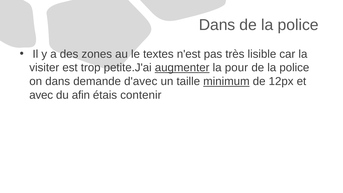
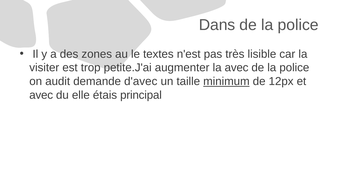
augmenter underline: present -> none (182, 68)
la pour: pour -> avec (237, 68)
on dans: dans -> audit (58, 81)
afin: afin -> elle (81, 95)
contenir: contenir -> principal (141, 95)
